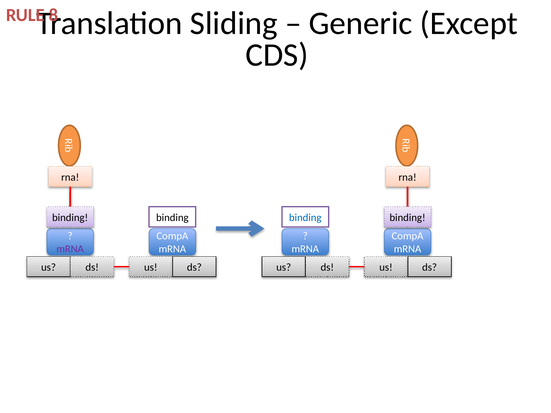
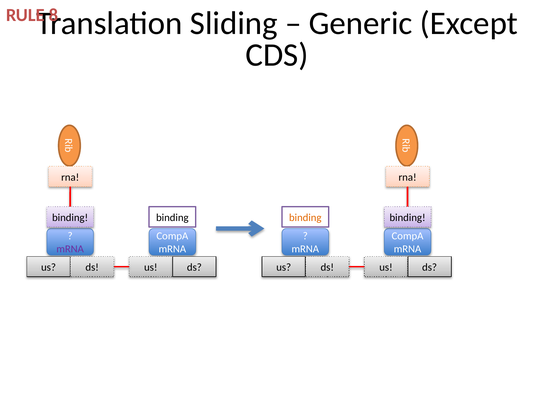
binding colour: blue -> orange (305, 218)
